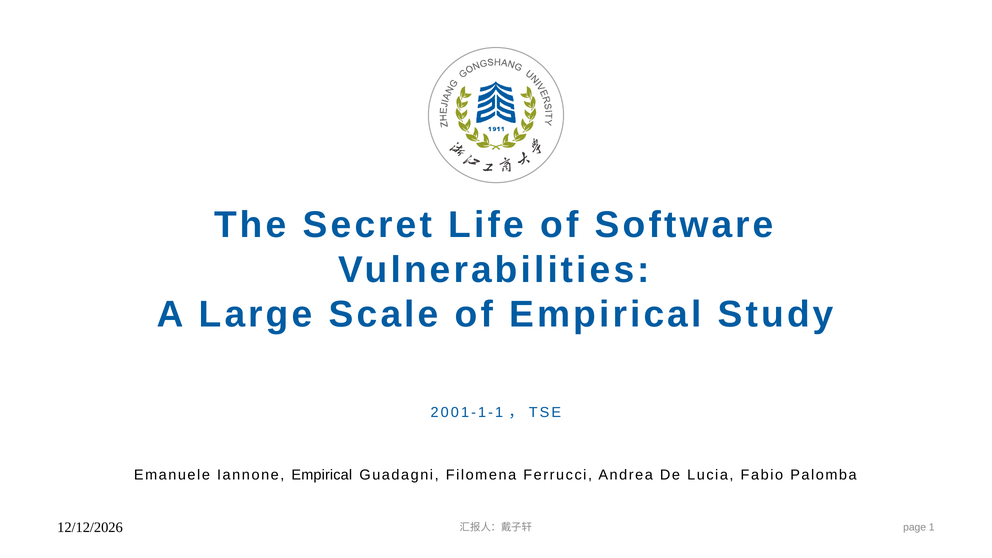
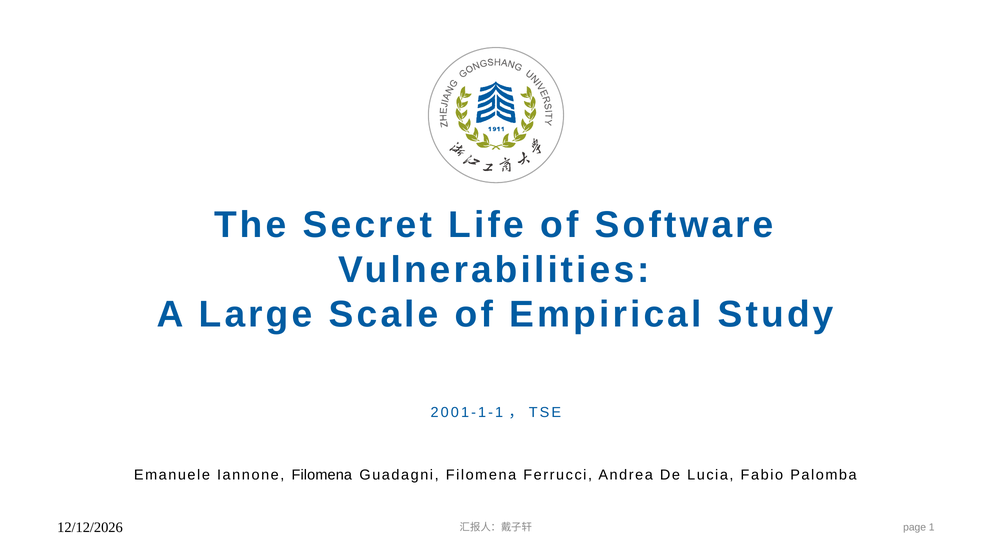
Iannone Empirical: Empirical -> Filomena (322, 475)
